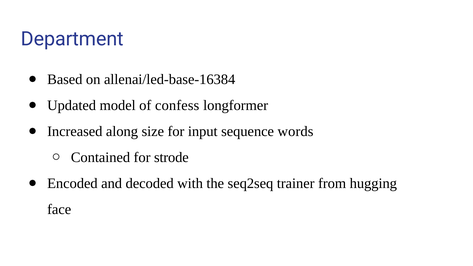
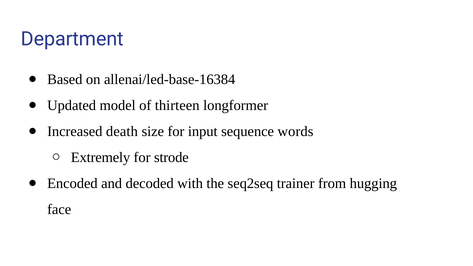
confess: confess -> thirteen (177, 105)
along: along -> death (122, 131)
Contained: Contained -> Extremely (101, 157)
